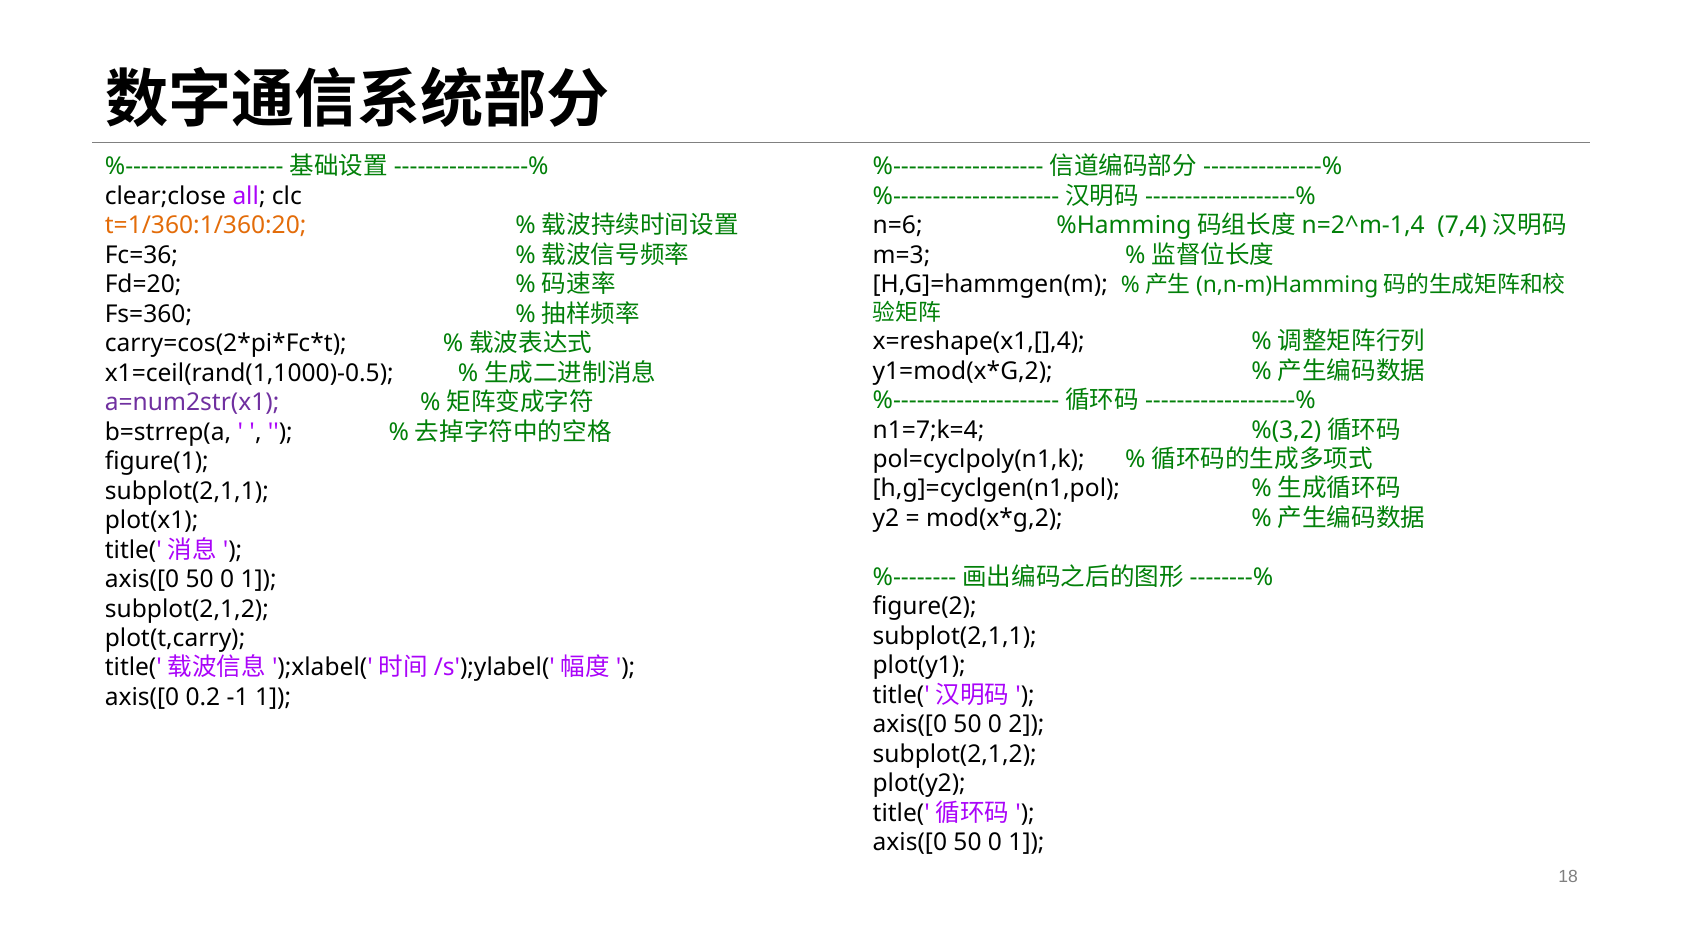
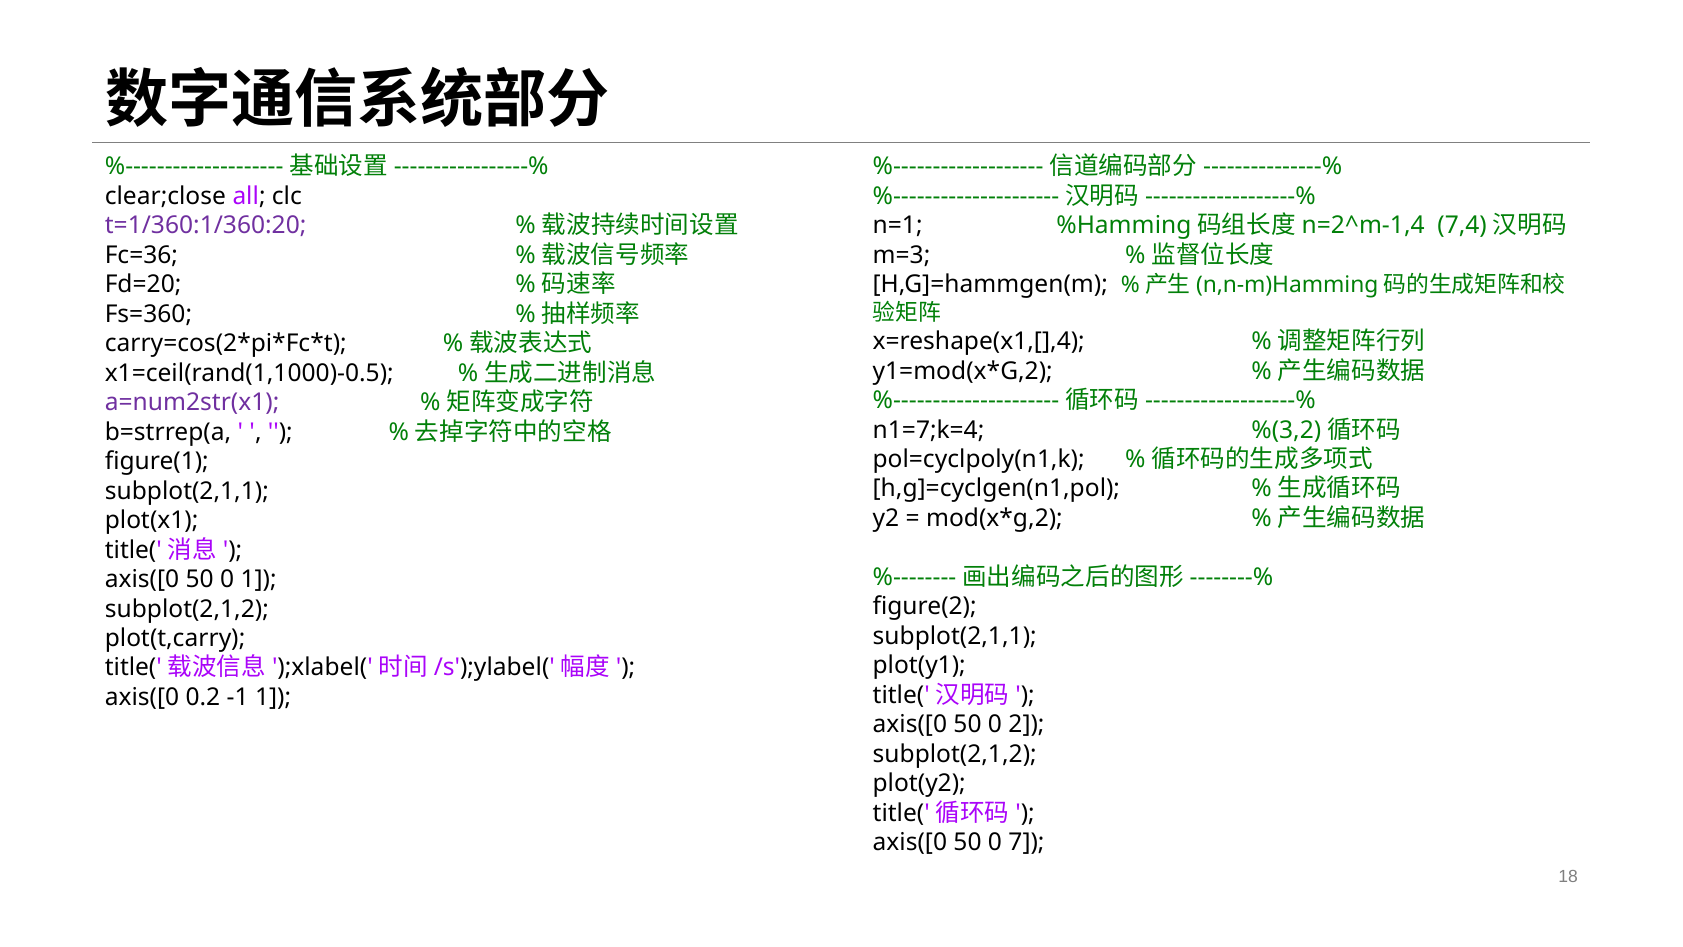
t=1/360:1/360:20 colour: orange -> purple (206, 226)
n=6: n=6 -> n=1 (898, 226)
1: 1 -> 7 (1026, 842)
